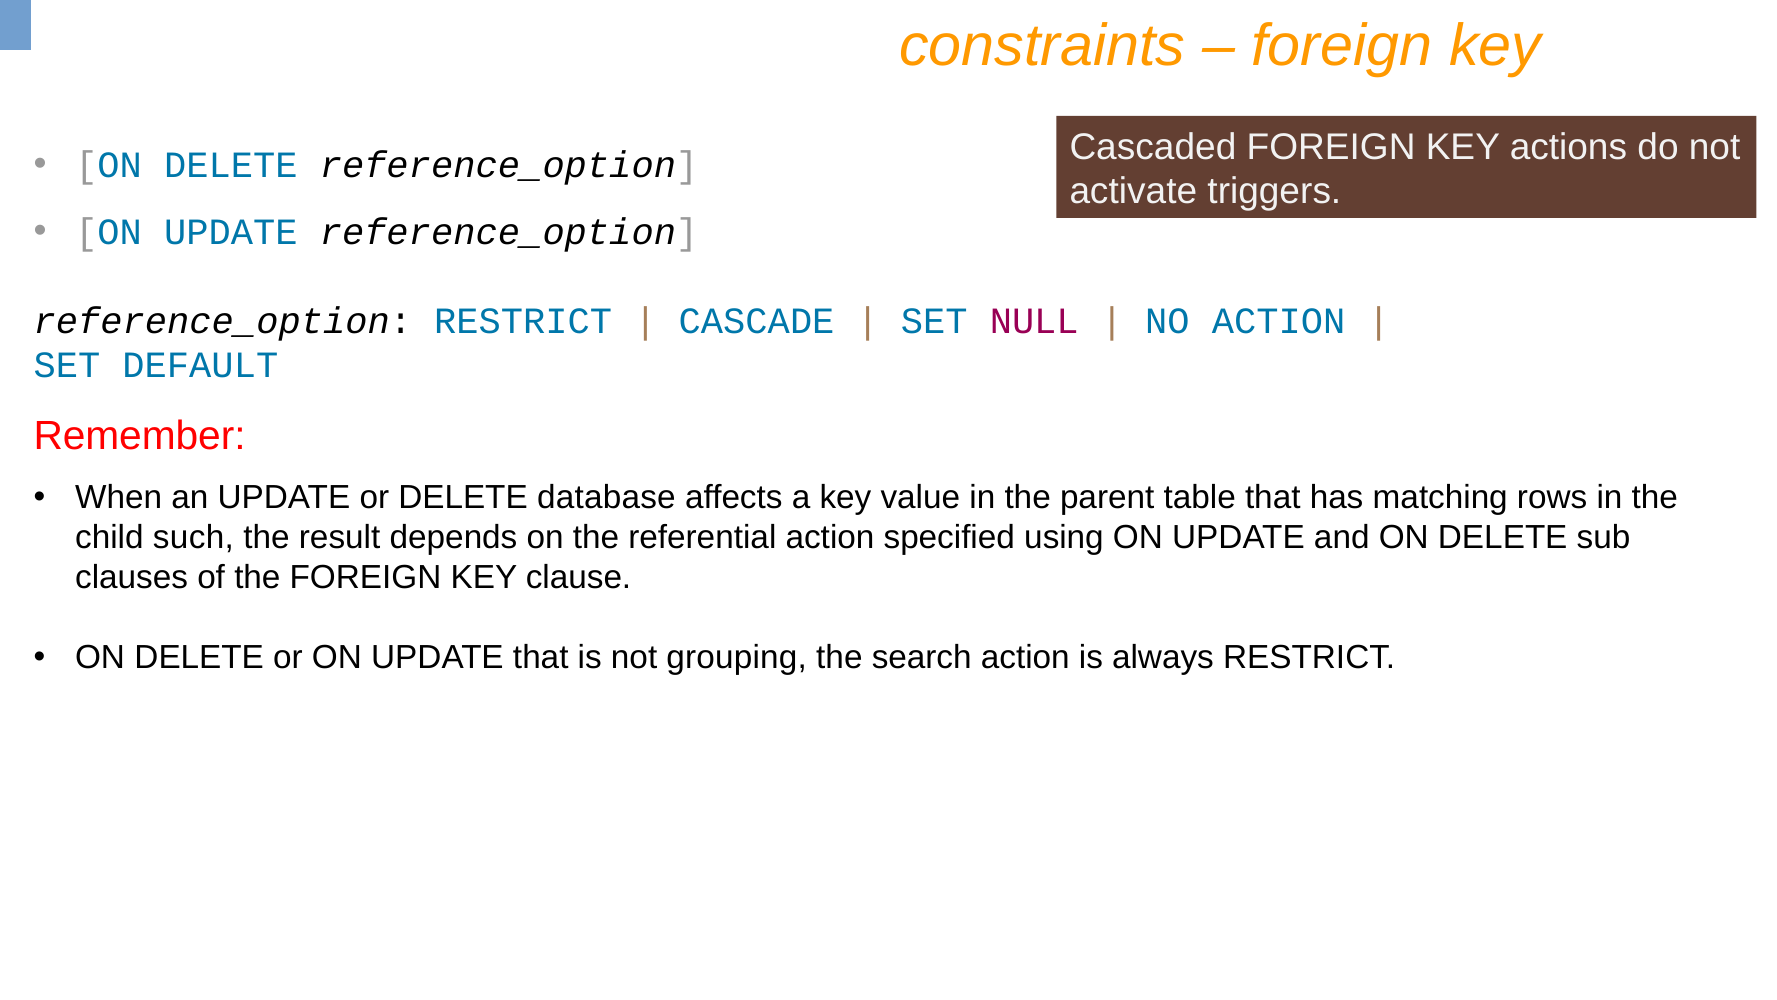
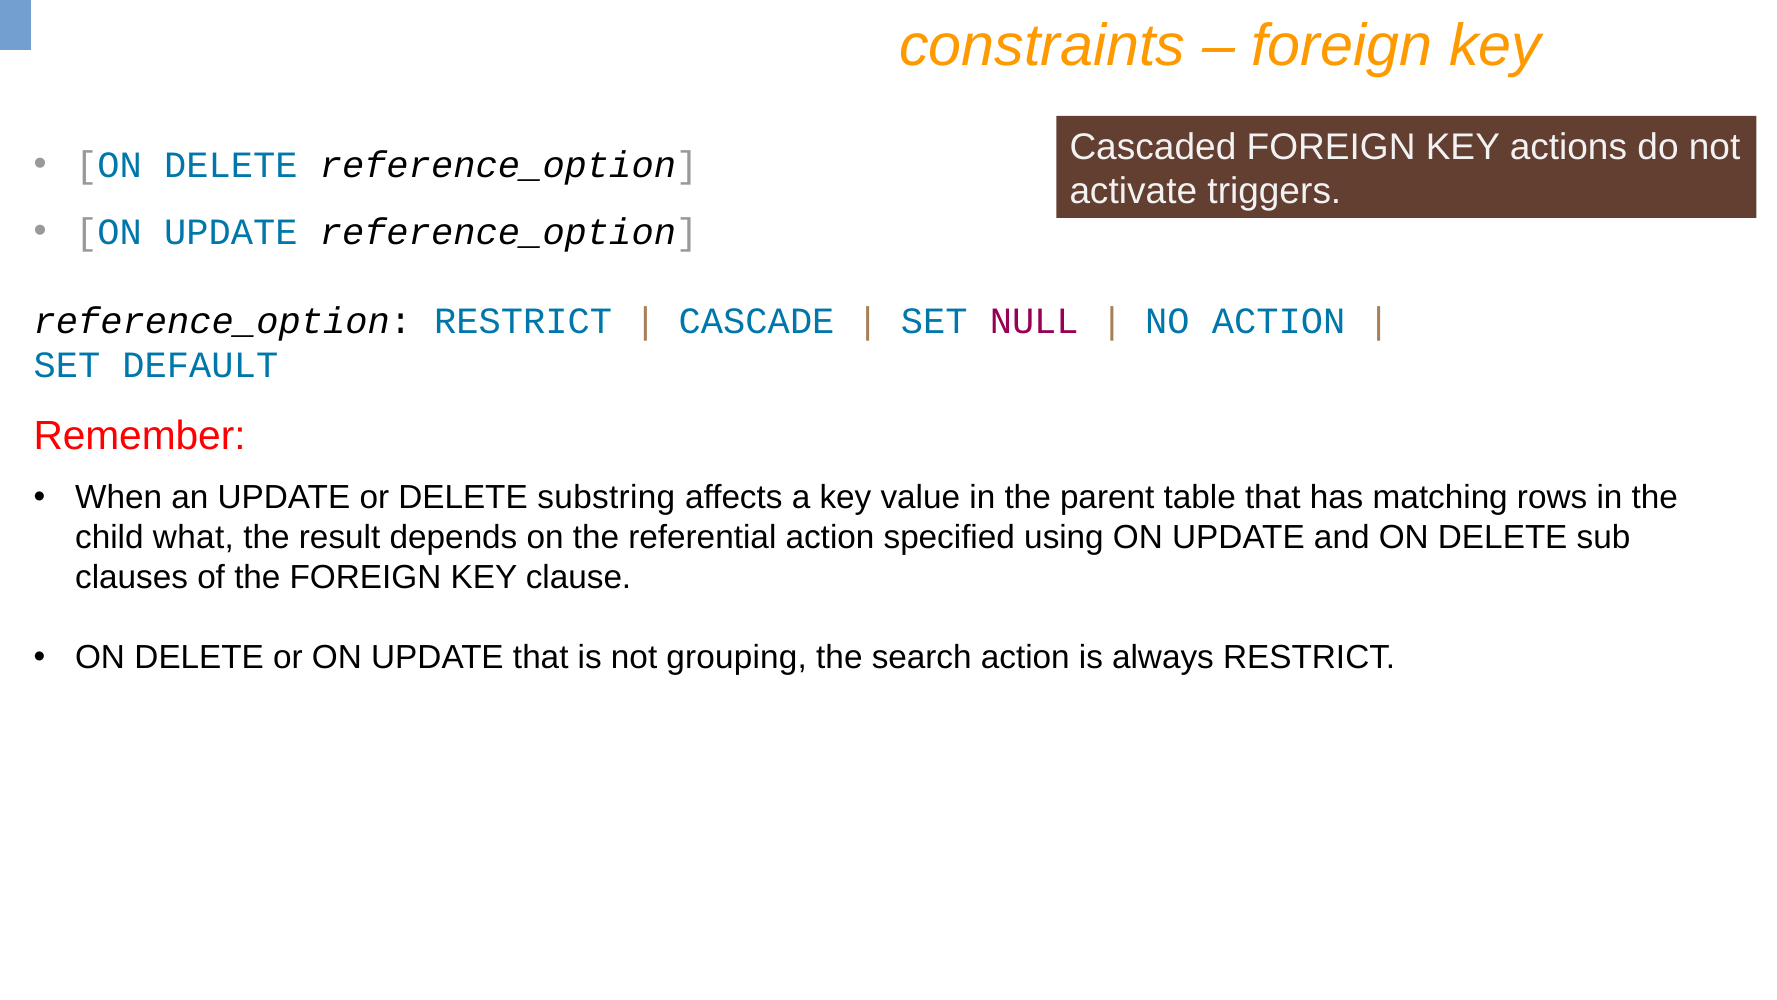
database: database -> substring (606, 498)
such: such -> what (193, 538)
